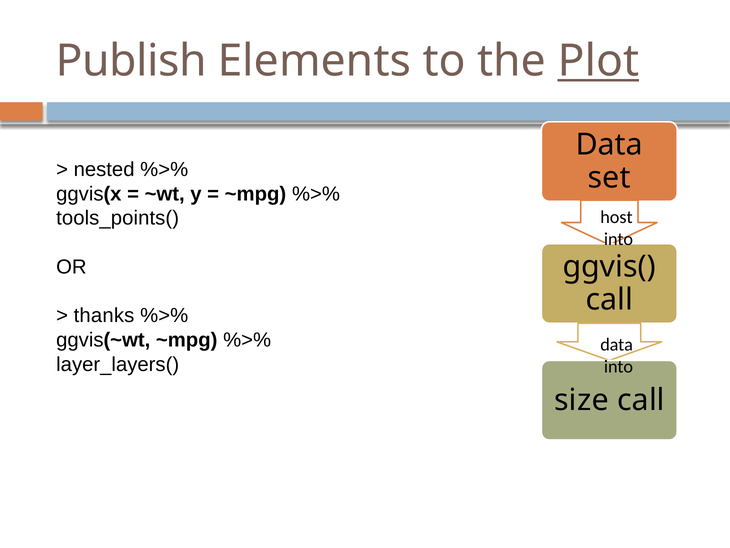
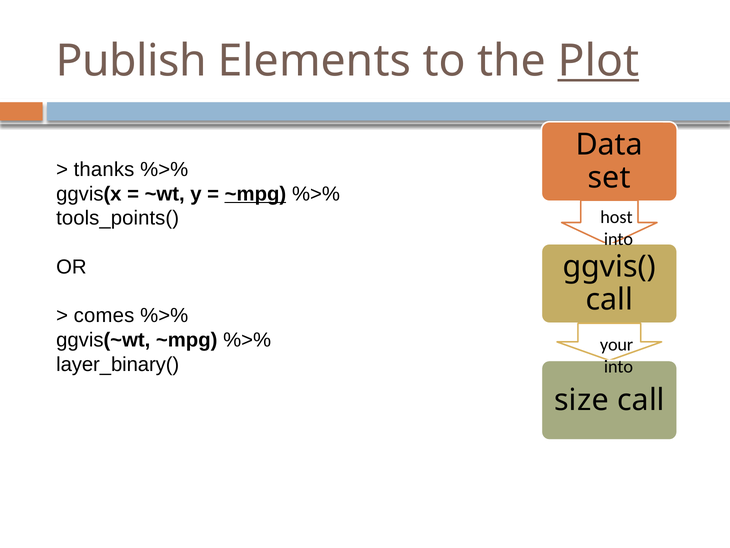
nested: nested -> thanks (104, 169)
~mpg underline: none -> present (255, 194)
thanks: thanks -> comes (104, 315)
data: data -> your (617, 344)
layer_layers(: layer_layers( -> layer_binary( (118, 364)
